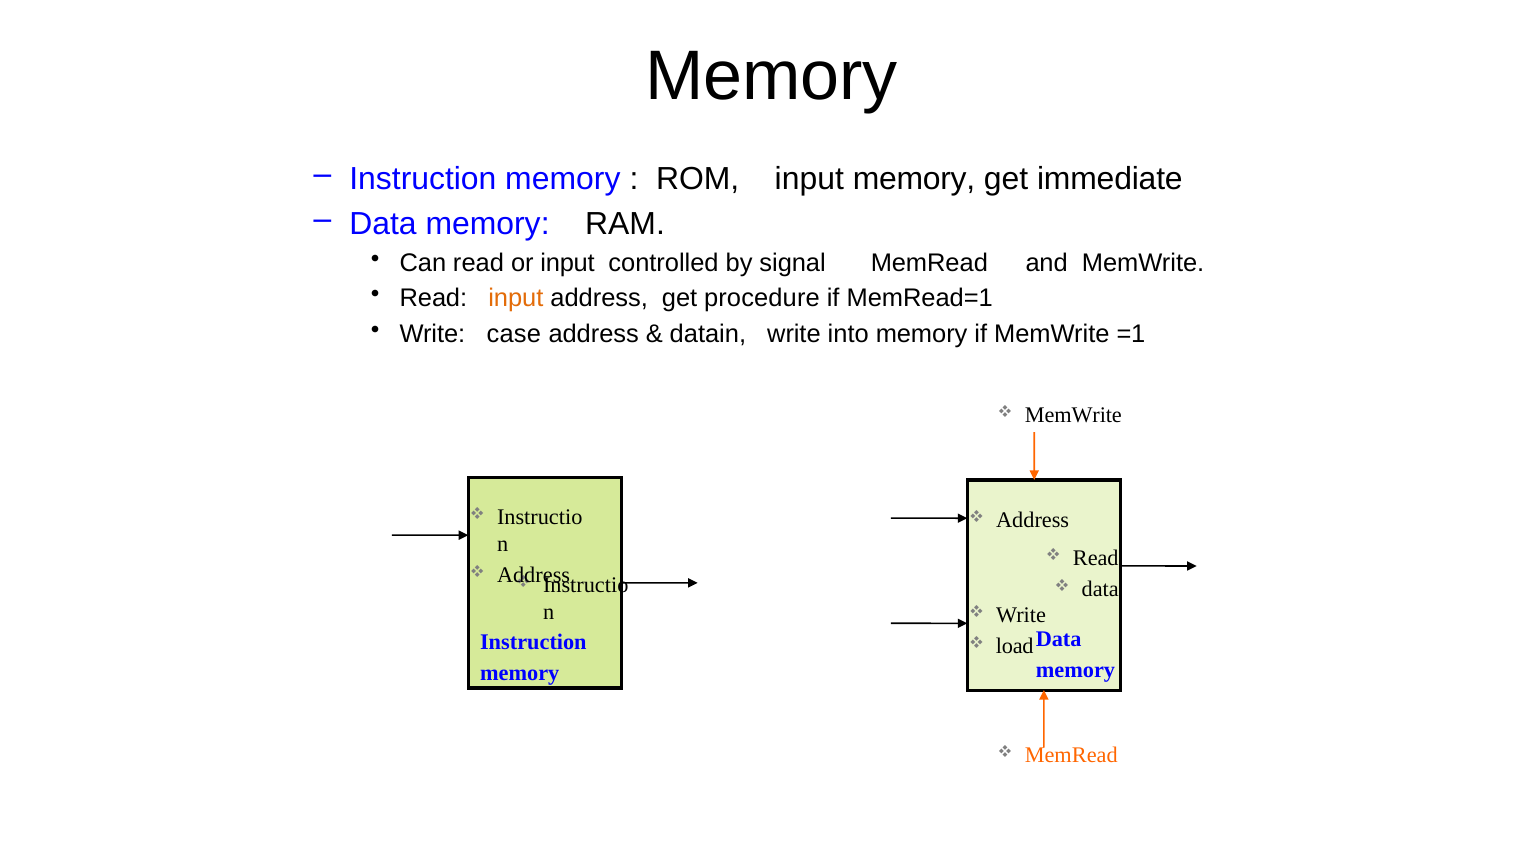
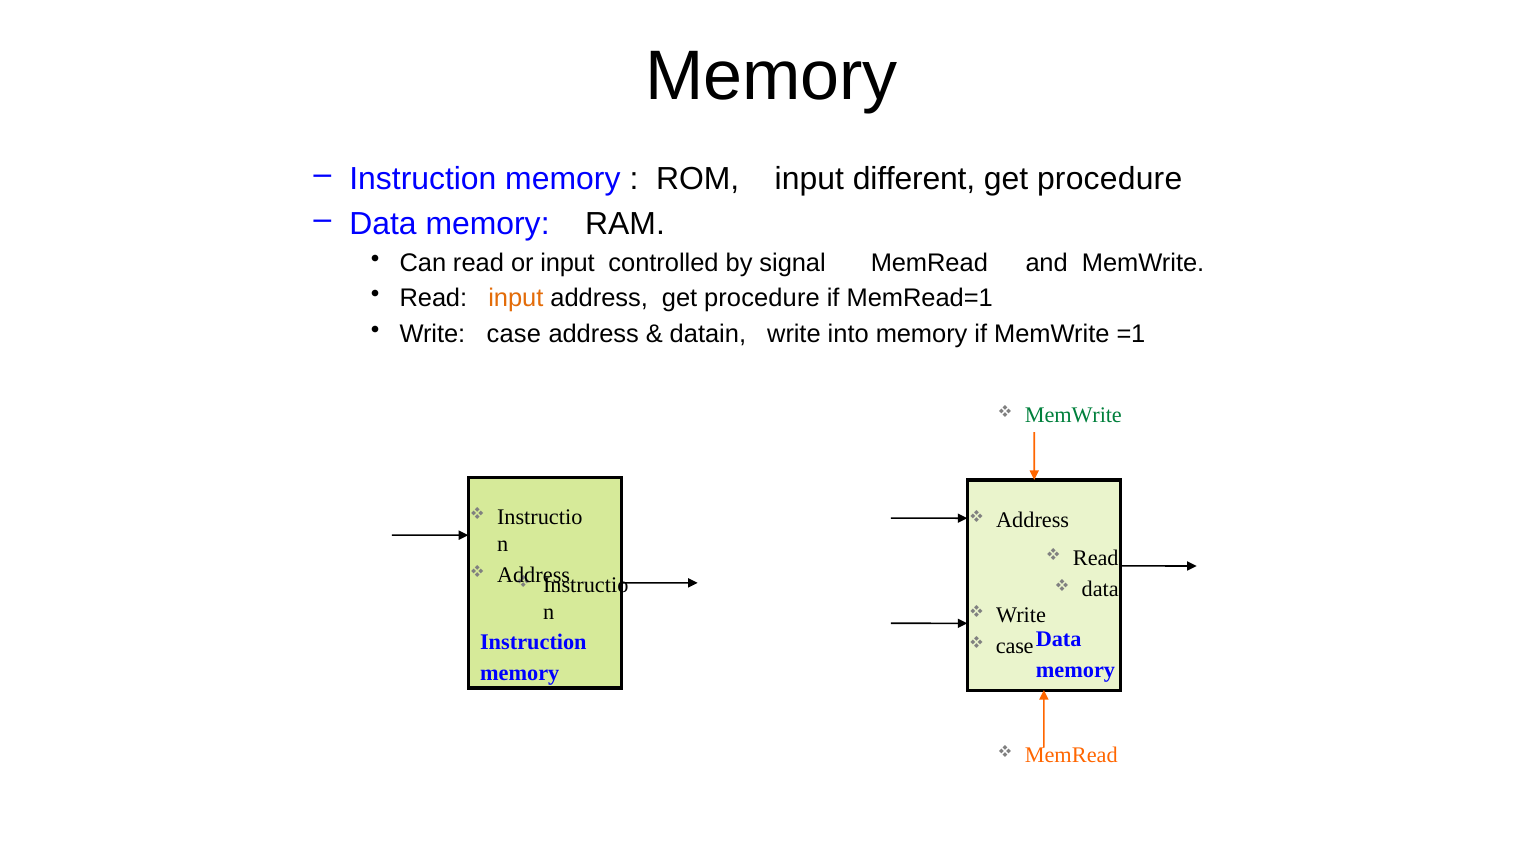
input memory: memory -> different (914, 179)
immediate: immediate -> procedure (1110, 179)
MemWrite colour: black -> green (1073, 415)
load: load -> case (1015, 647)
